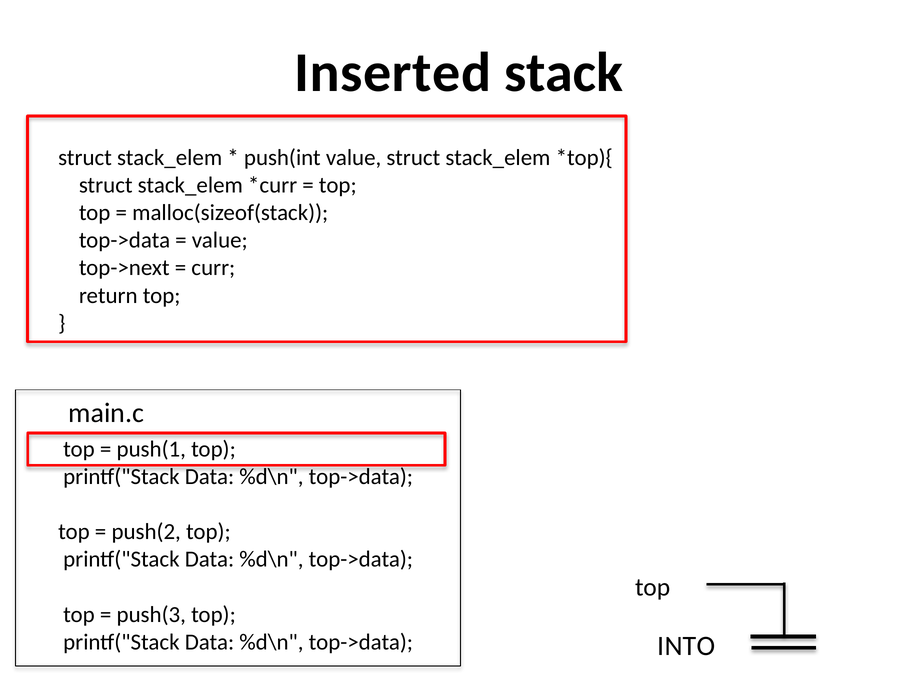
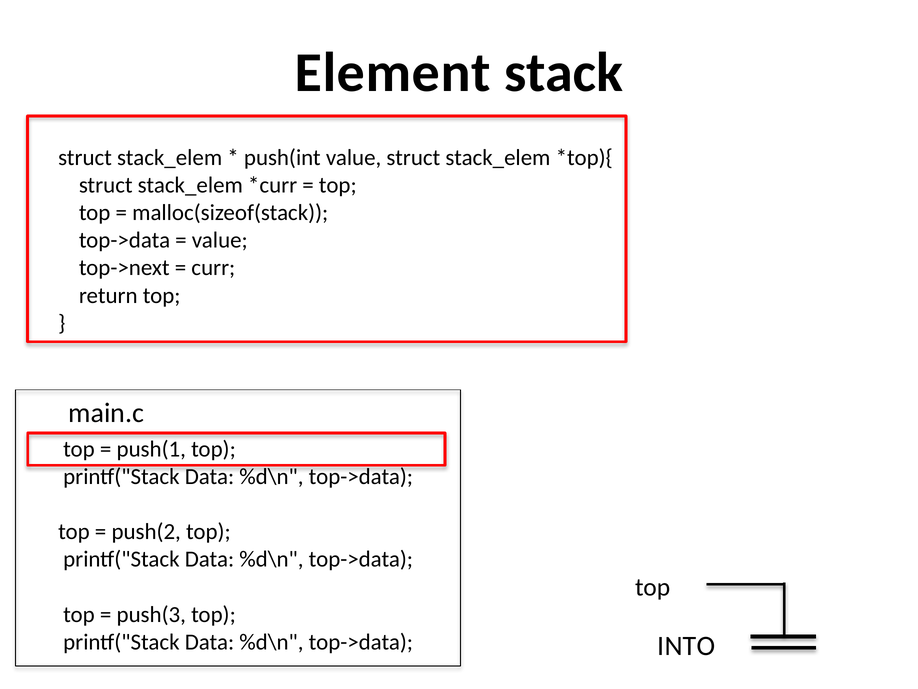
Inserted: Inserted -> Element (393, 73)
